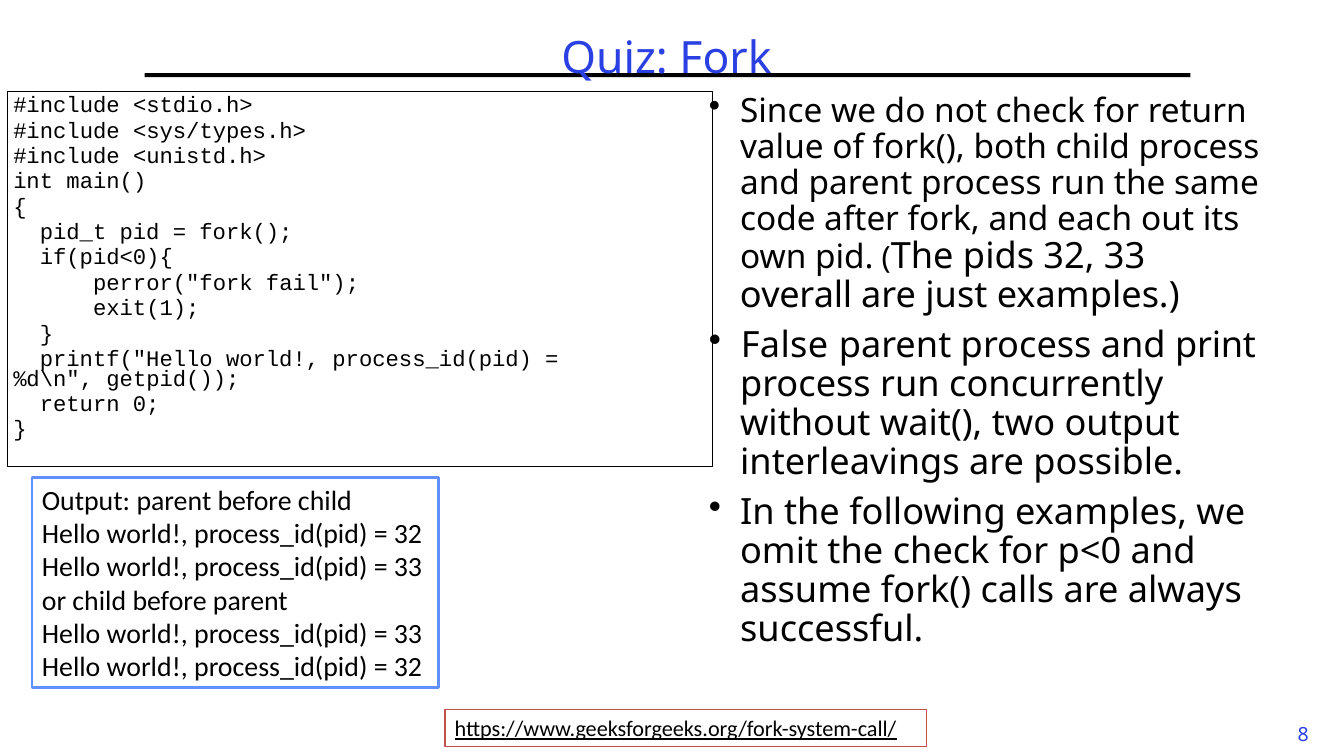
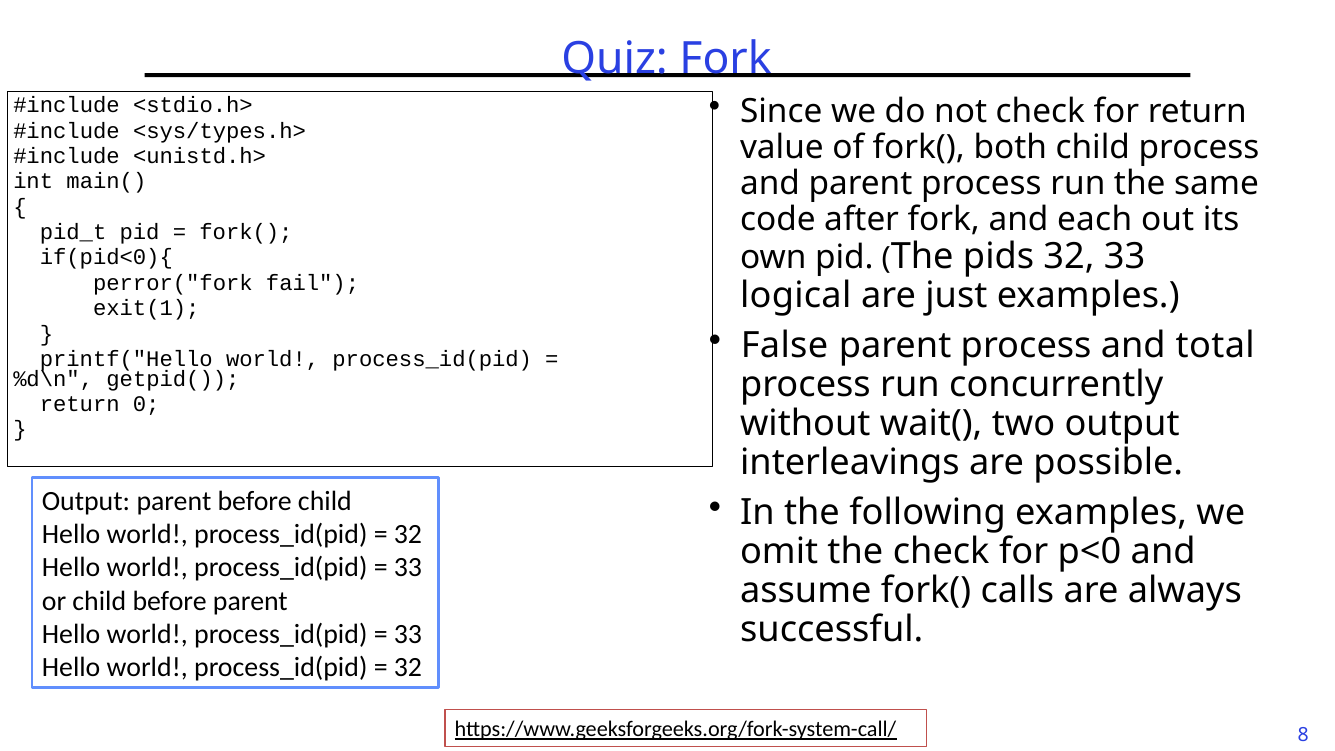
overall: overall -> logical (796, 296)
print: print -> total (1215, 346)
